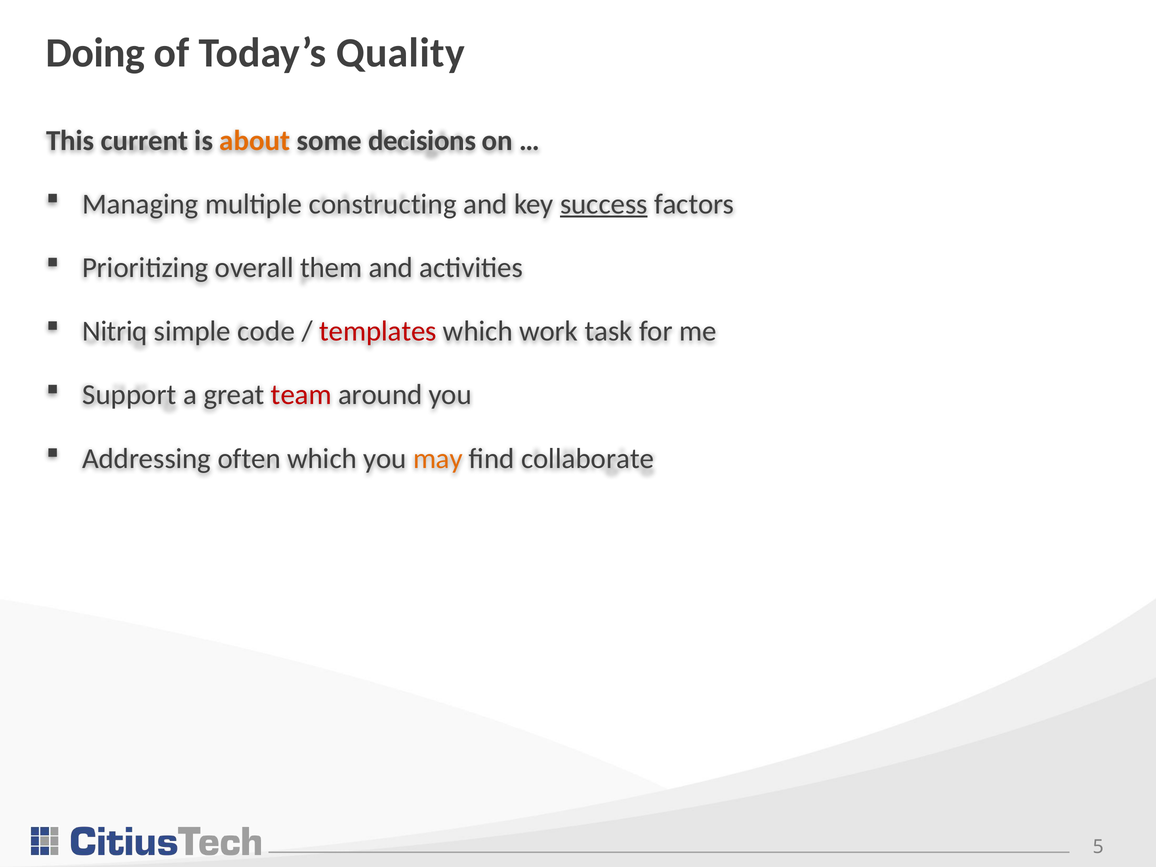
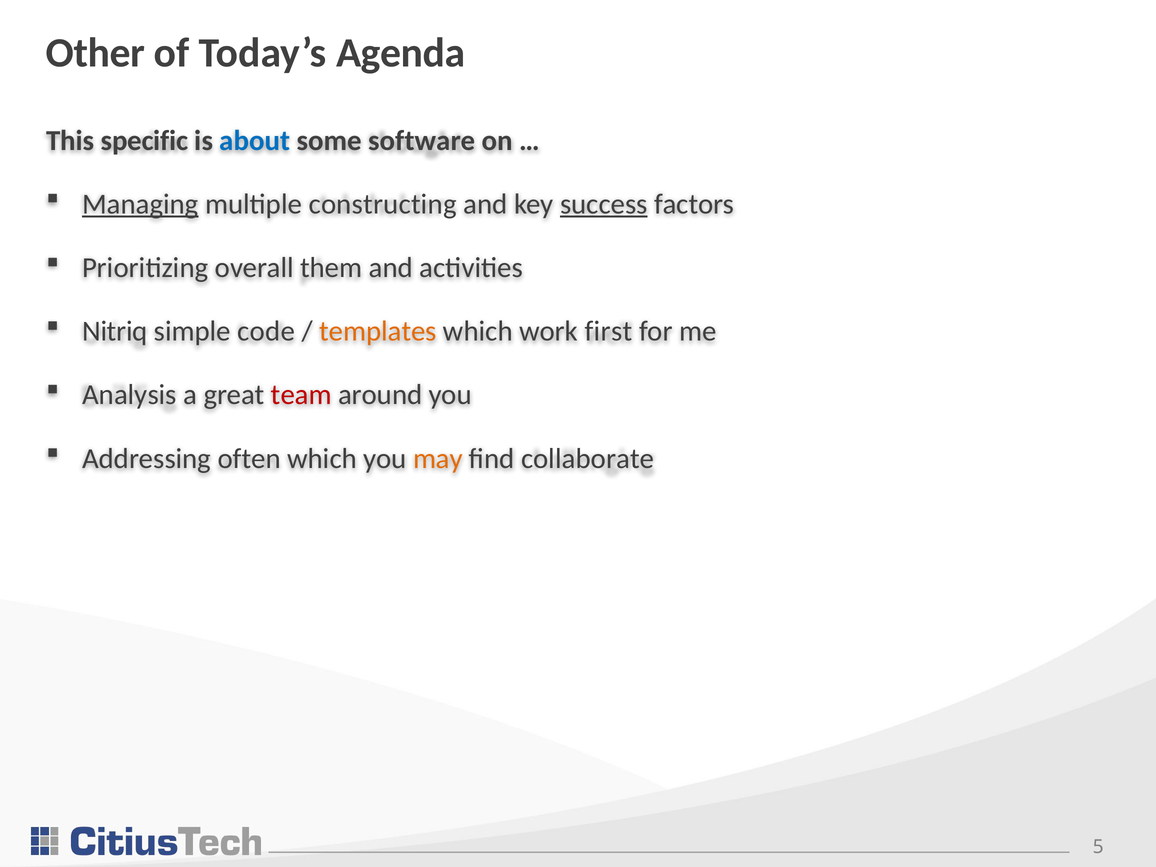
Doing: Doing -> Other (95, 53)
Quality: Quality -> Agenda (401, 53)
current: current -> specific (144, 141)
about colour: orange -> blue (255, 141)
decisions: decisions -> software (422, 141)
Managing underline: none -> present (140, 204)
templates colour: red -> orange (378, 331)
task: task -> first (608, 331)
Support: Support -> Analysis (129, 395)
